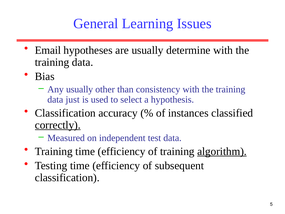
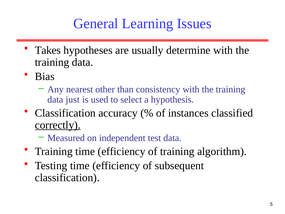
Email: Email -> Takes (48, 50)
Any usually: usually -> nearest (80, 89)
algorithm underline: present -> none (222, 151)
